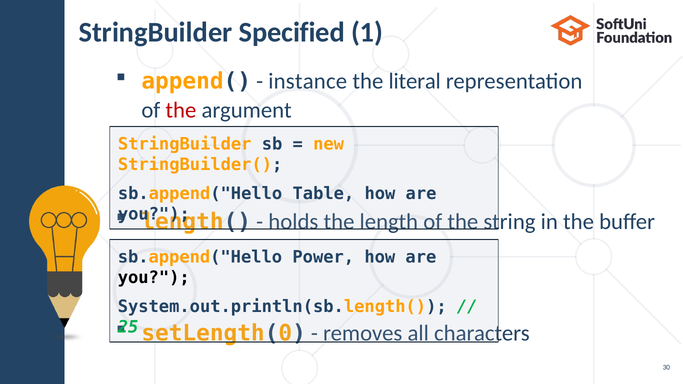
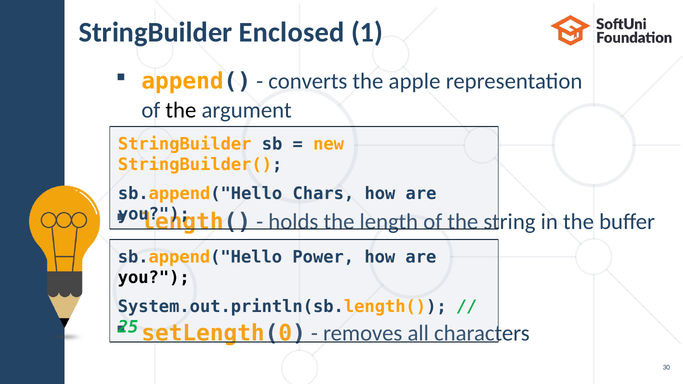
Specified: Specified -> Enclosed (292, 32)
instance: instance -> converts (308, 81)
literal: literal -> apple (415, 81)
the colour: red -> black (181, 110)
Table: Table -> Chars (323, 194)
